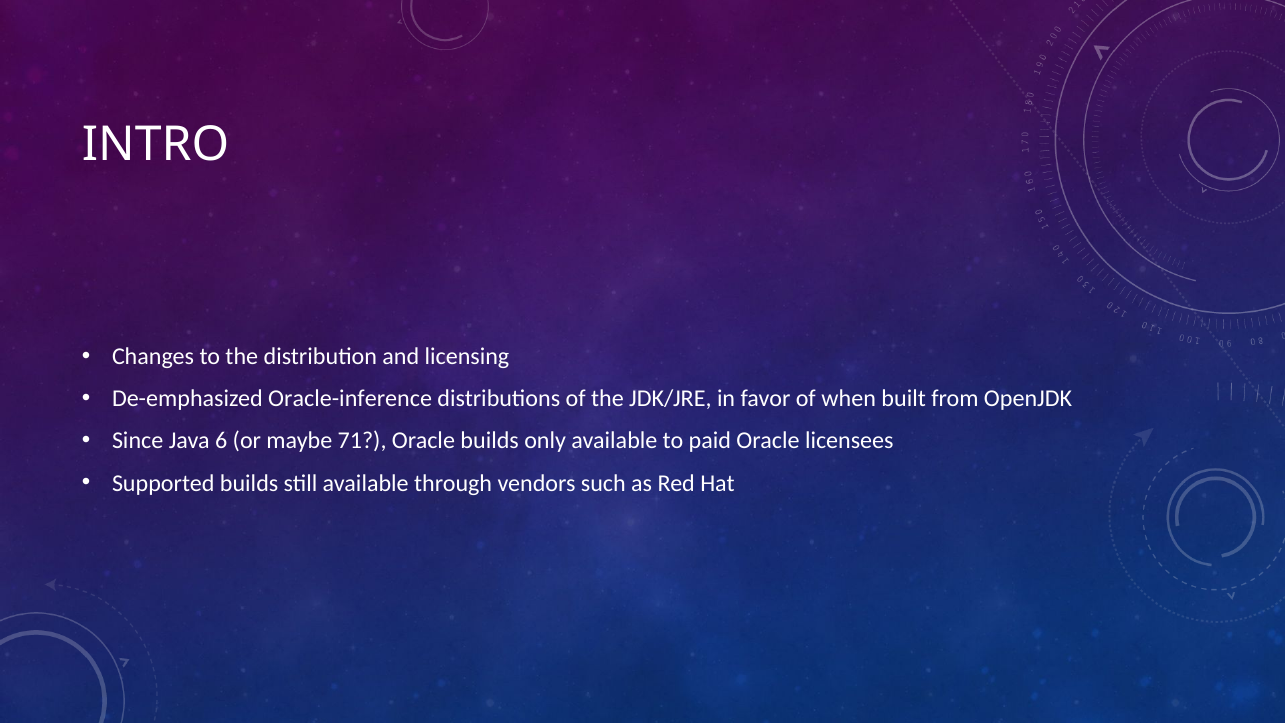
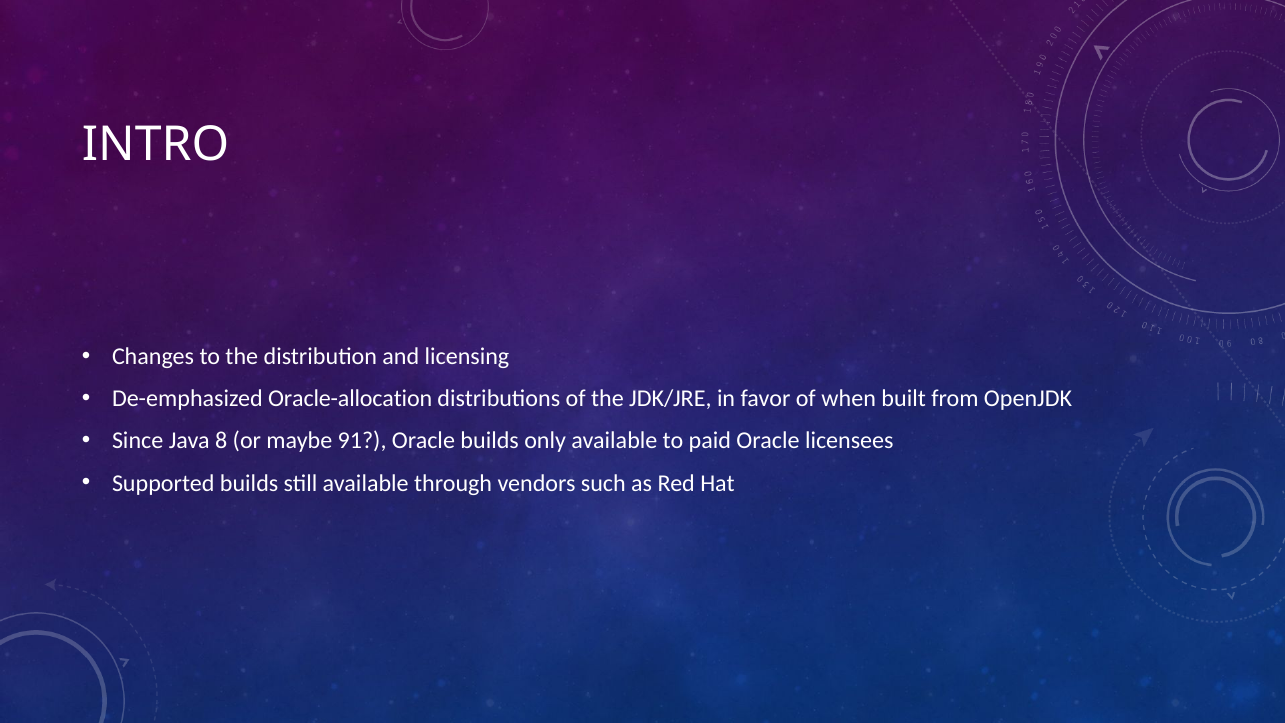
Oracle-inference: Oracle-inference -> Oracle-allocation (350, 399)
6: 6 -> 8 (221, 441)
71: 71 -> 91 (362, 441)
